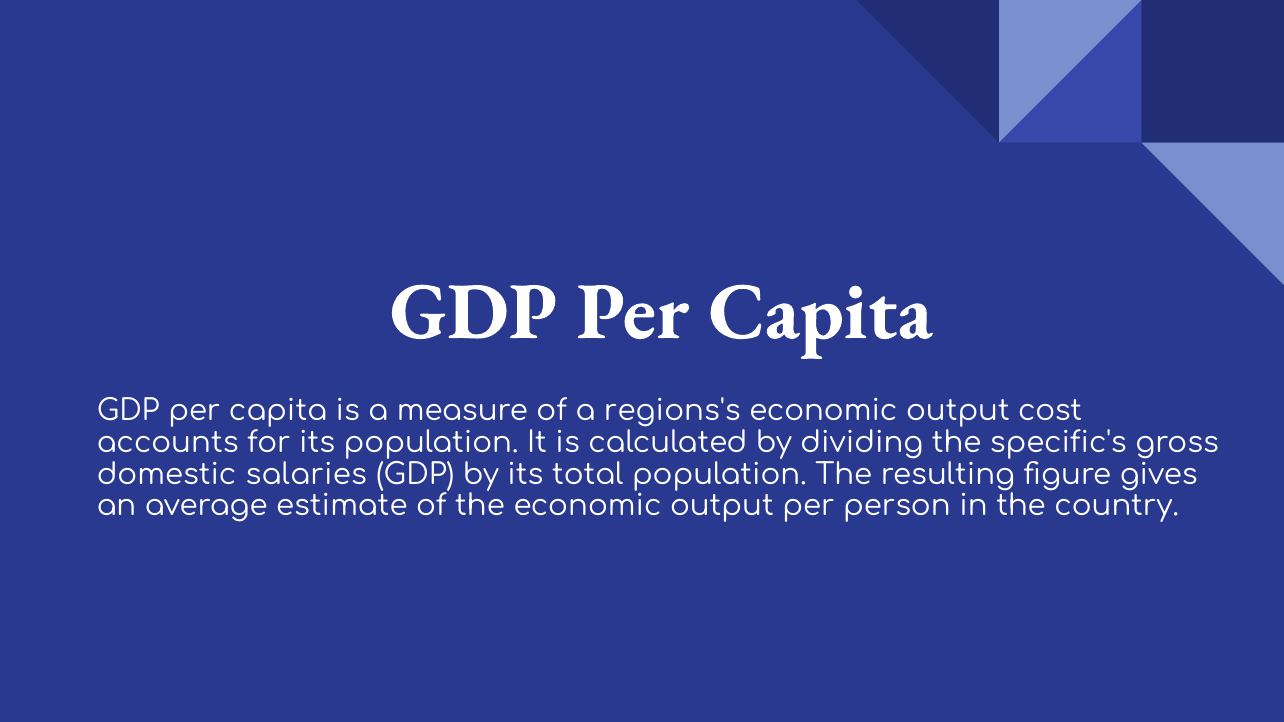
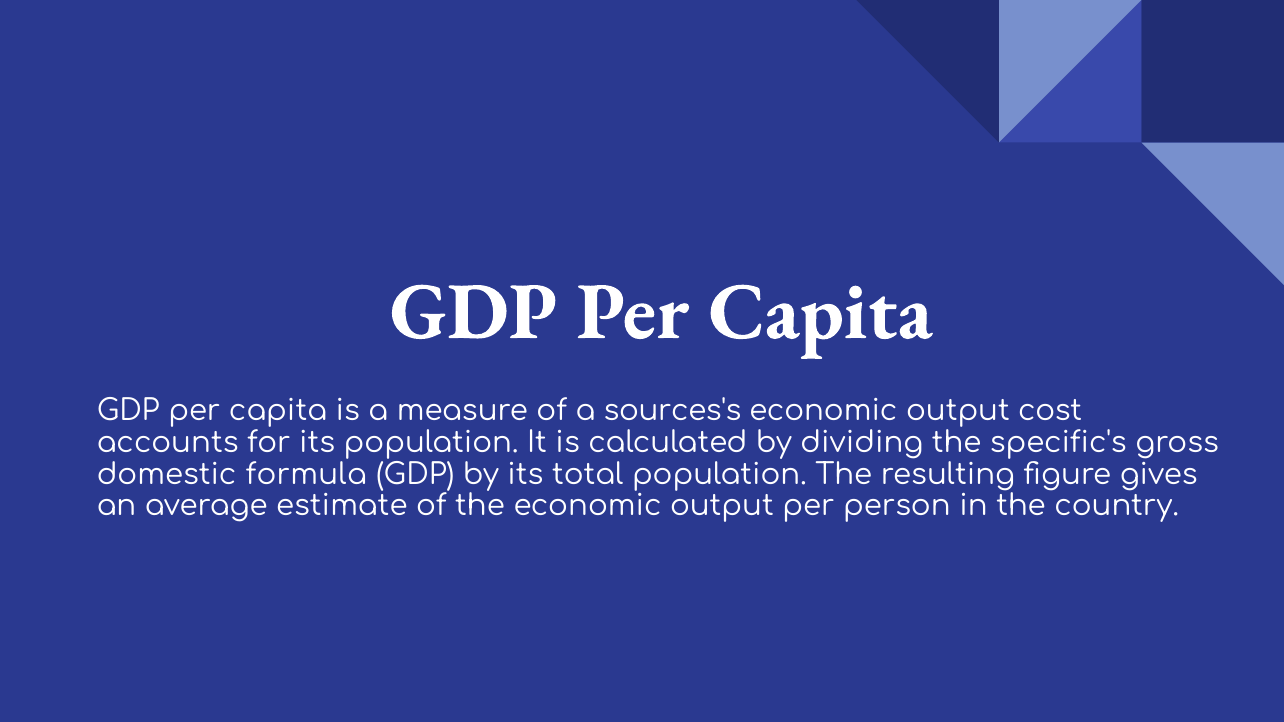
regions's: regions's -> sources's (673, 411)
salaries: salaries -> formula (306, 475)
